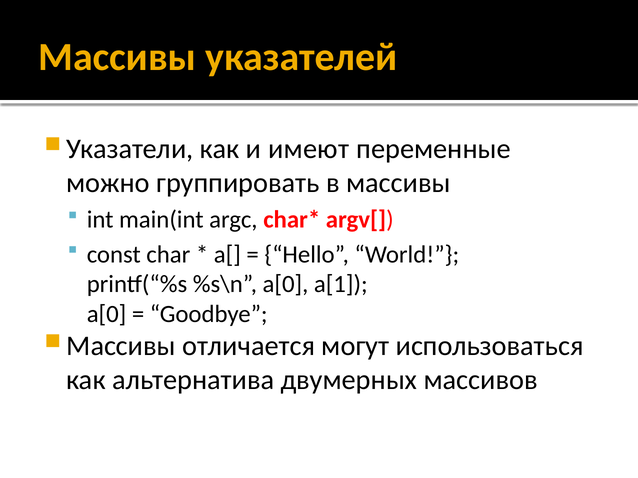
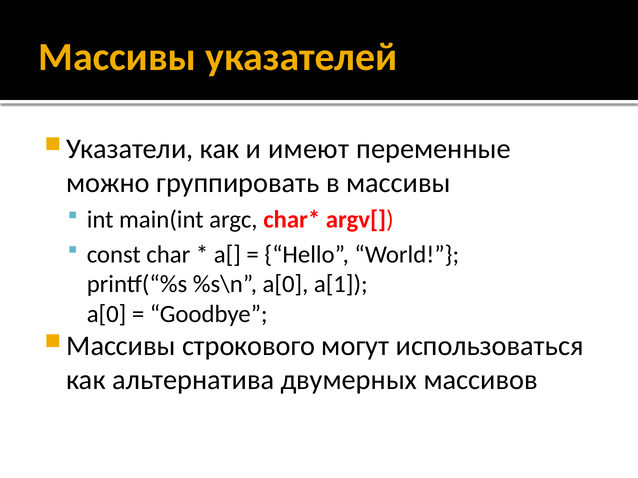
отличается: отличается -> строкового (249, 346)
